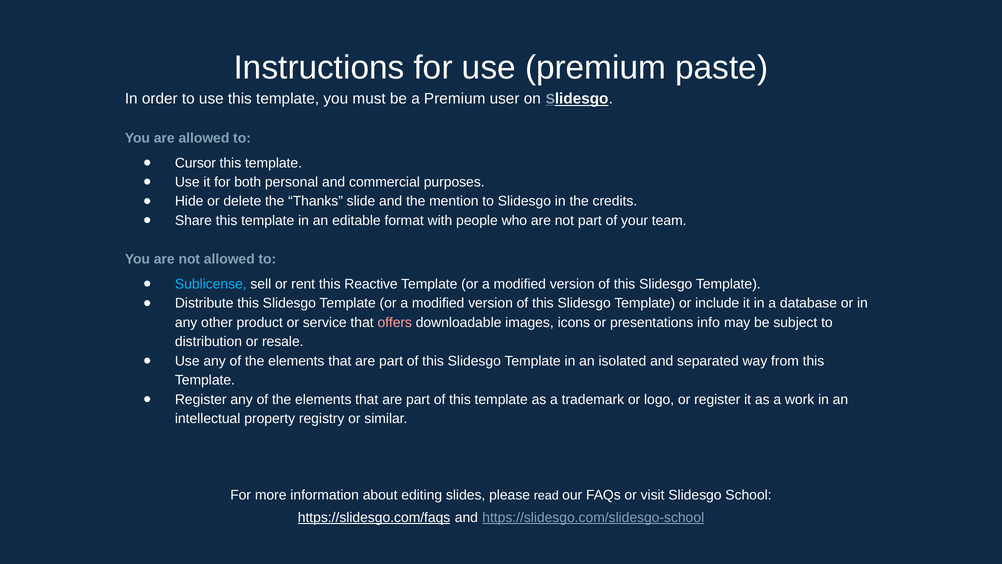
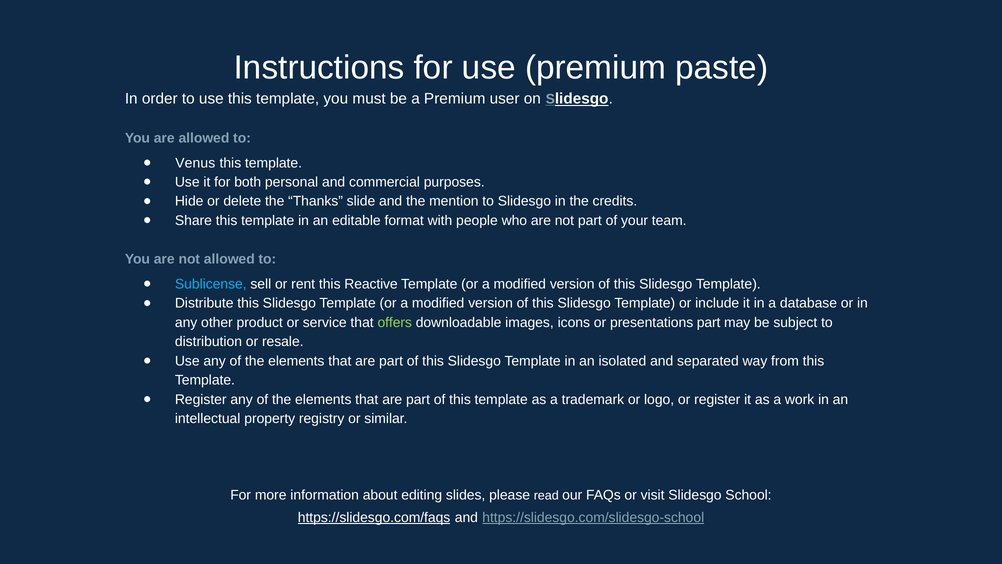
Cursor: Cursor -> Venus (195, 163)
offers colour: pink -> light green (395, 322)
presentations info: info -> part (709, 322)
